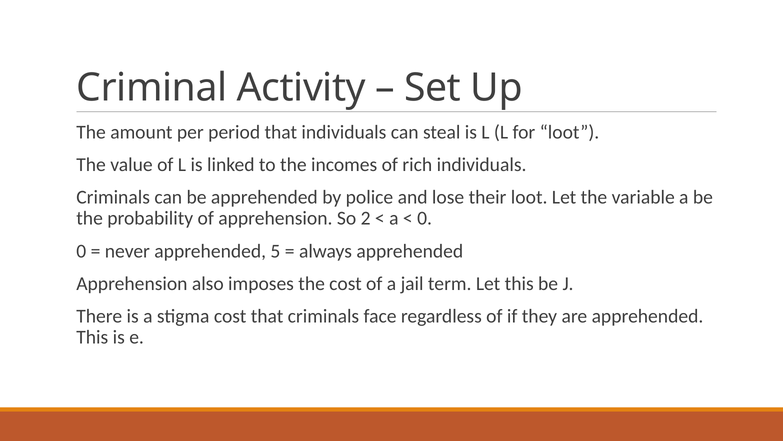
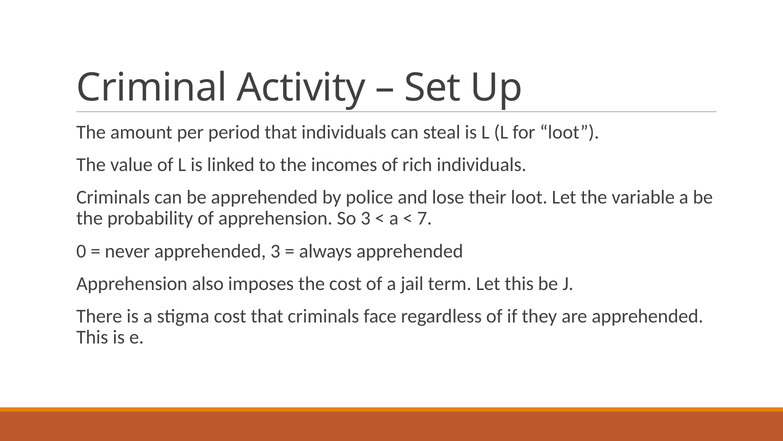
So 2: 2 -> 3 (366, 218)
0: 0 -> 7 (425, 218)
apprehended 5: 5 -> 3 (275, 251)
